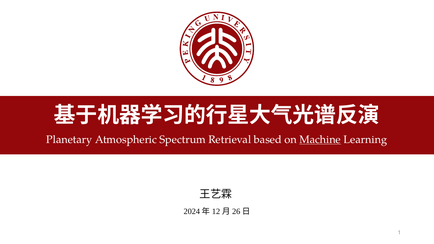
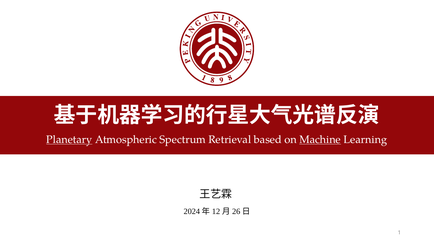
Planetary underline: none -> present (69, 140)
